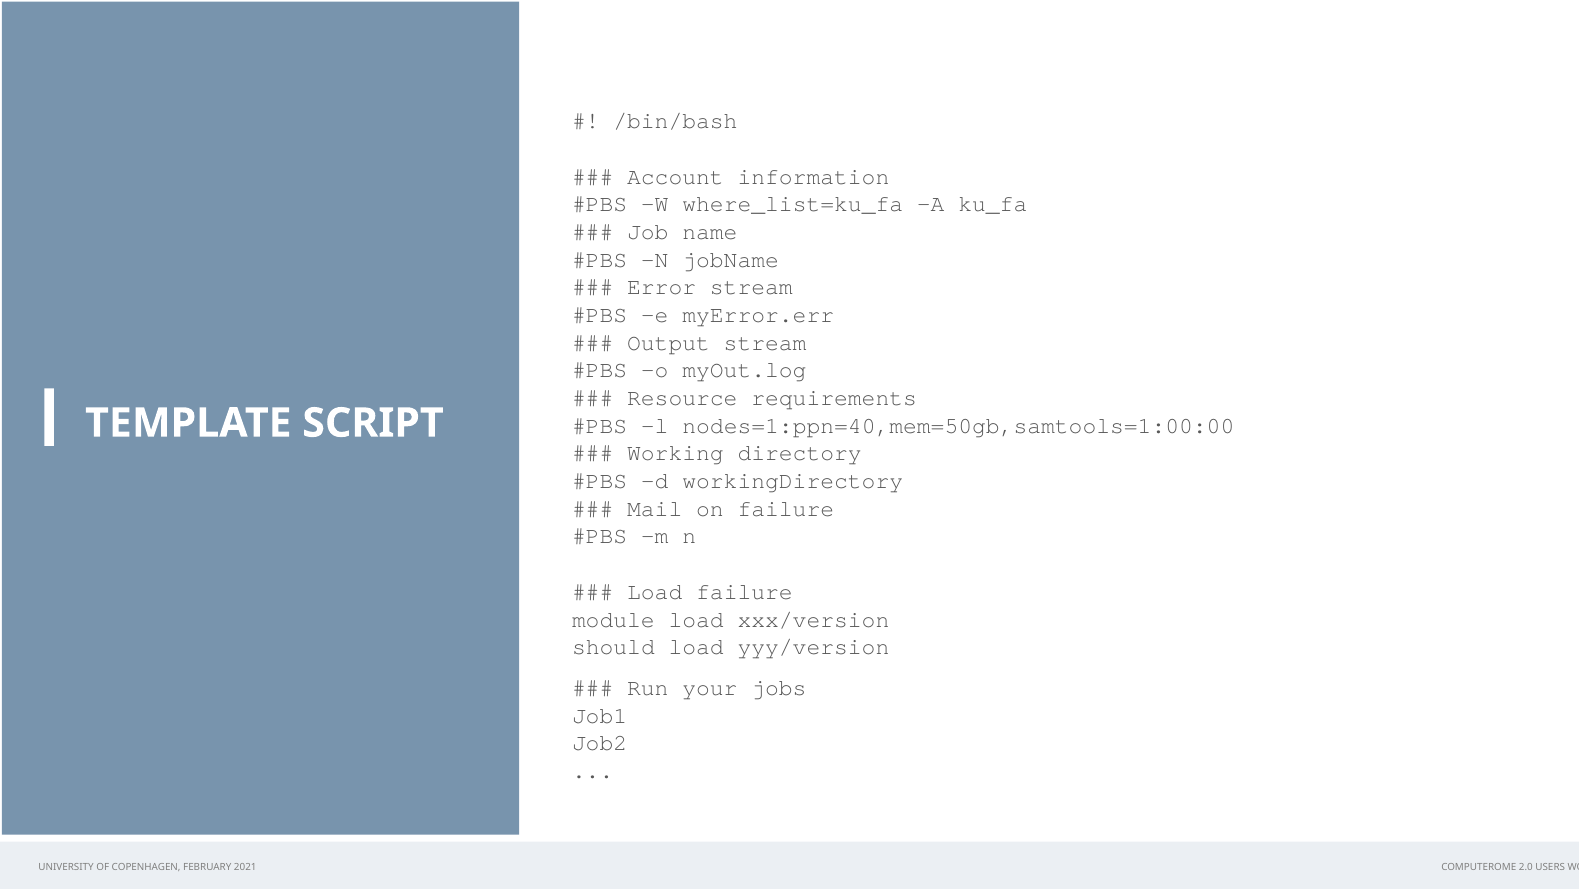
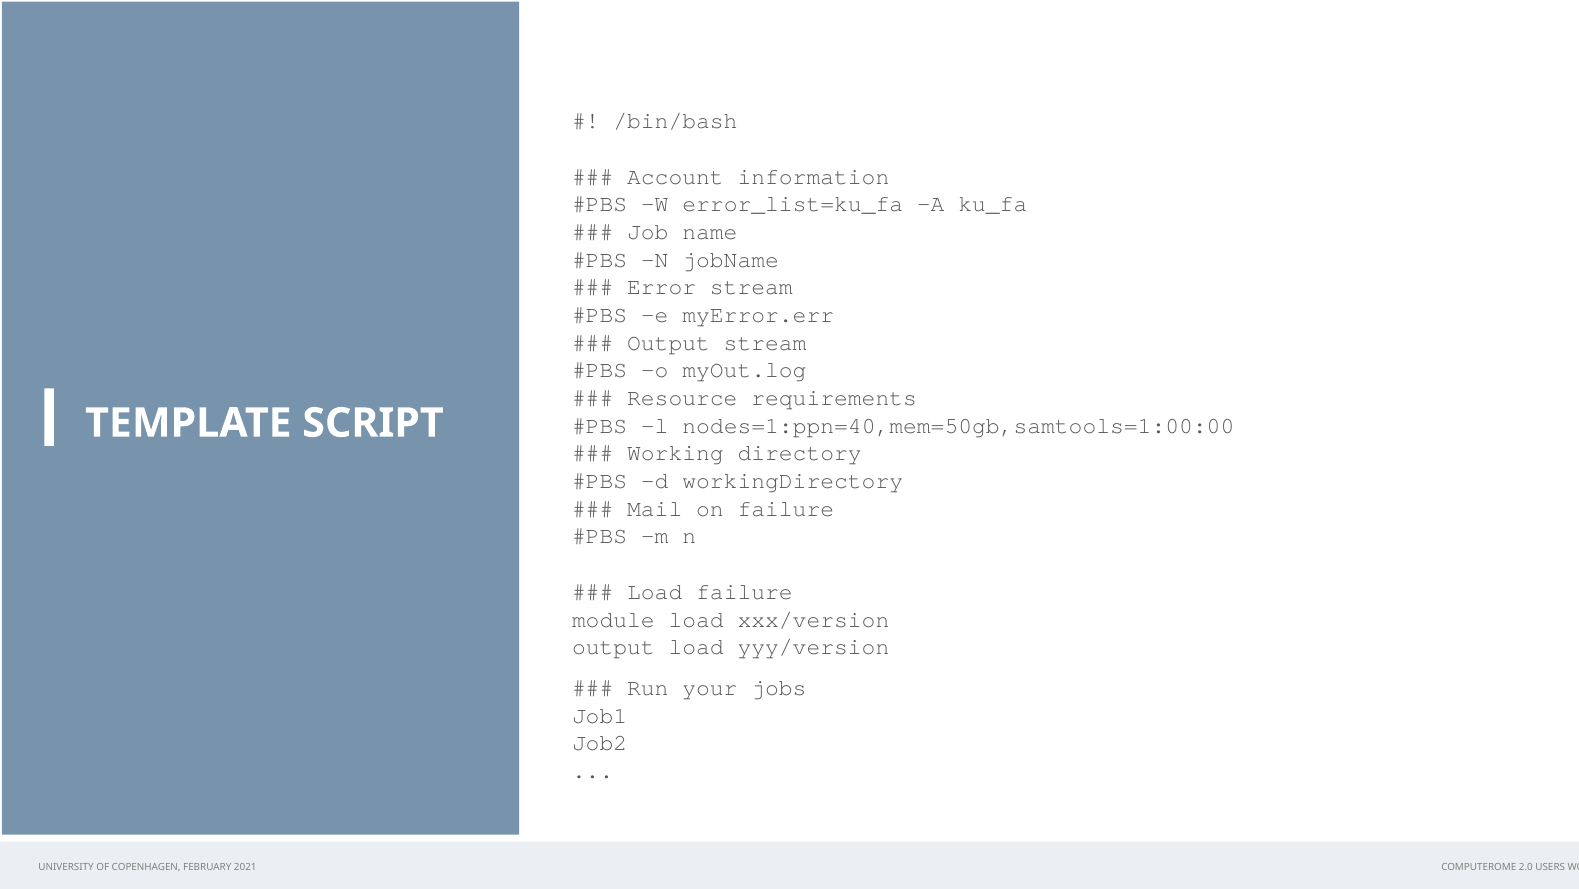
where_list=ku_fa: where_list=ku_fa -> error_list=ku_fa (793, 204)
should: should -> output (613, 647)
